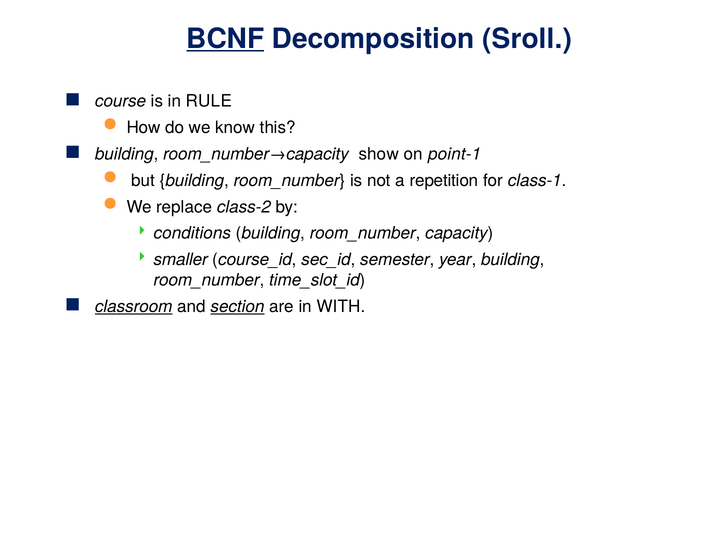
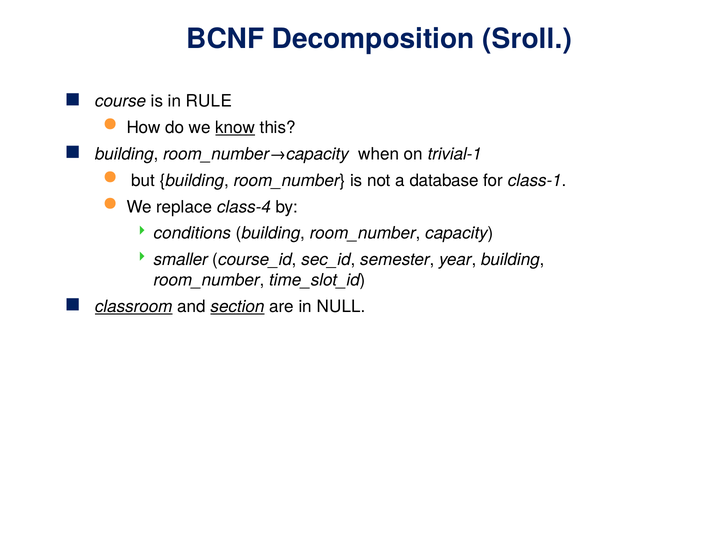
BCNF underline: present -> none (225, 39)
know underline: none -> present (235, 128)
show: show -> when (379, 154)
point-1: point-1 -> trivial-1 (455, 154)
repetition: repetition -> database (444, 181)
class-2: class-2 -> class-4 (244, 207)
WITH: WITH -> NULL (341, 307)
